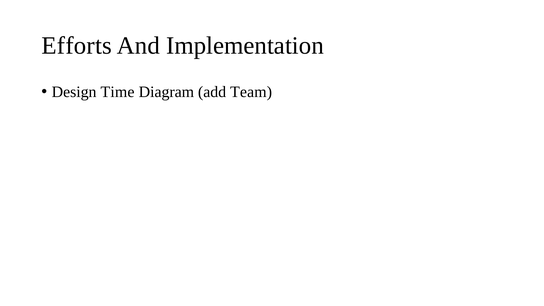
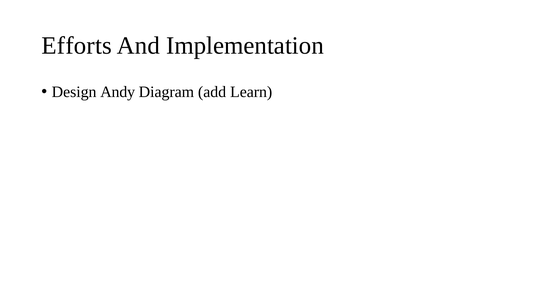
Time: Time -> Andy (118, 92)
Team: Team -> Learn (251, 92)
